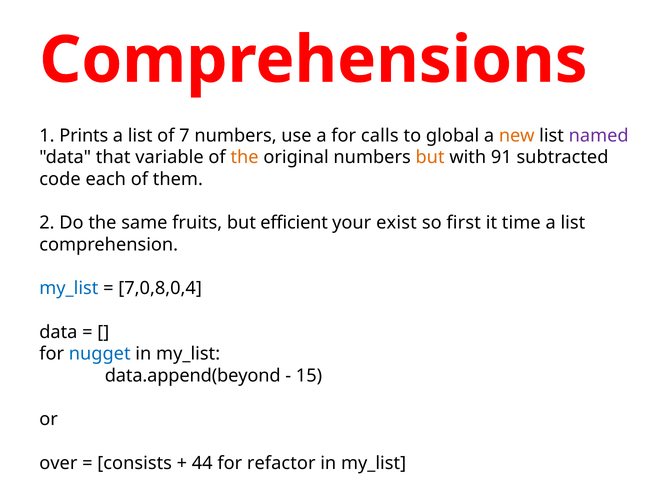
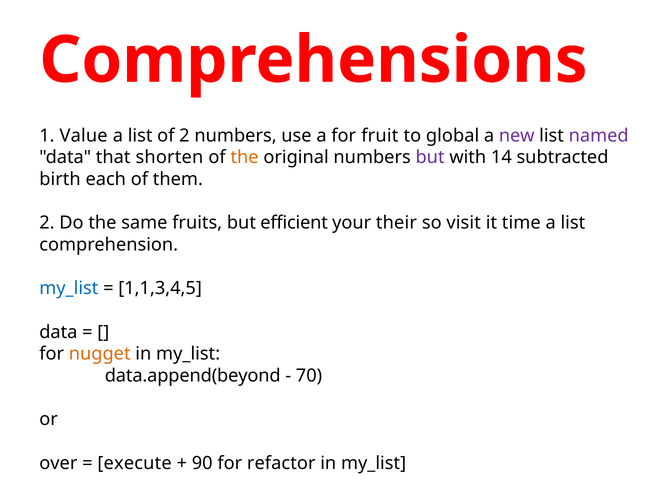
Prints: Prints -> Value (84, 136)
of 7: 7 -> 2 (184, 136)
calls: calls -> fruit (380, 136)
new colour: orange -> purple (517, 136)
variable: variable -> shorten (169, 158)
but colour: orange -> purple (430, 158)
91: 91 -> 14 (501, 158)
code: code -> birth (60, 179)
exist: exist -> their (396, 223)
first: first -> visit (464, 223)
7,0,8,0,4: 7,0,8,0,4 -> 1,1,3,4,5 (160, 289)
nugget colour: blue -> orange (100, 354)
15: 15 -> 70 (309, 376)
consists: consists -> execute (135, 463)
44: 44 -> 90 (202, 463)
